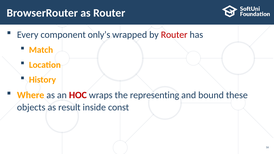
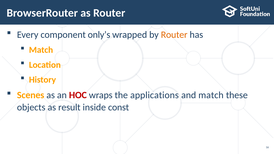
Router colour: red -> orange (174, 35)
Where: Where -> Scenes (31, 95)
representing: representing -> applications (154, 95)
and bound: bound -> match (211, 95)
